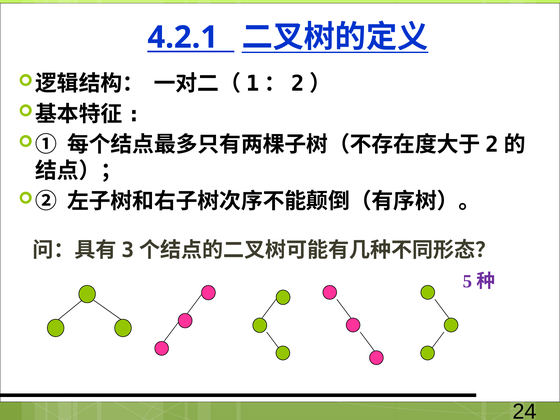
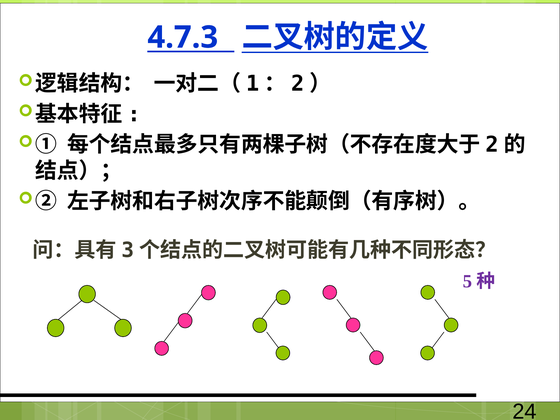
4.2.1: 4.2.1 -> 4.7.3 (183, 37)
